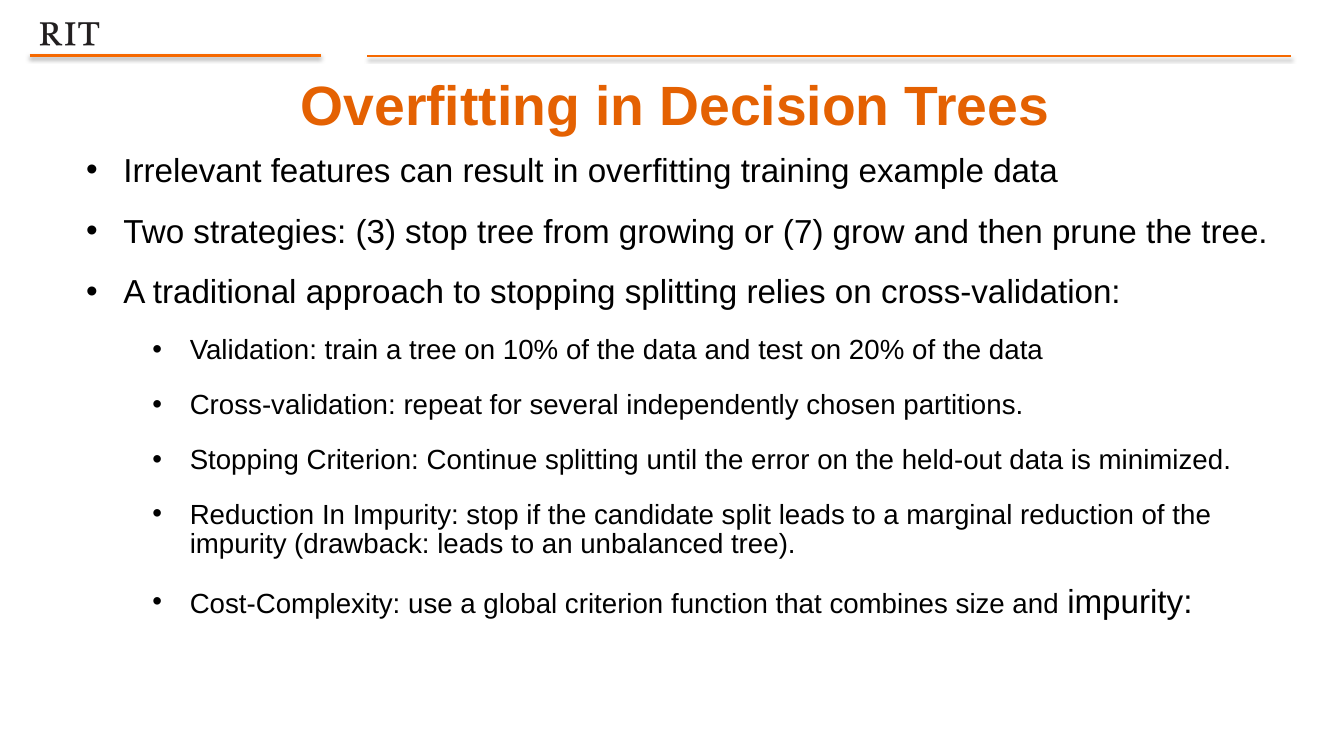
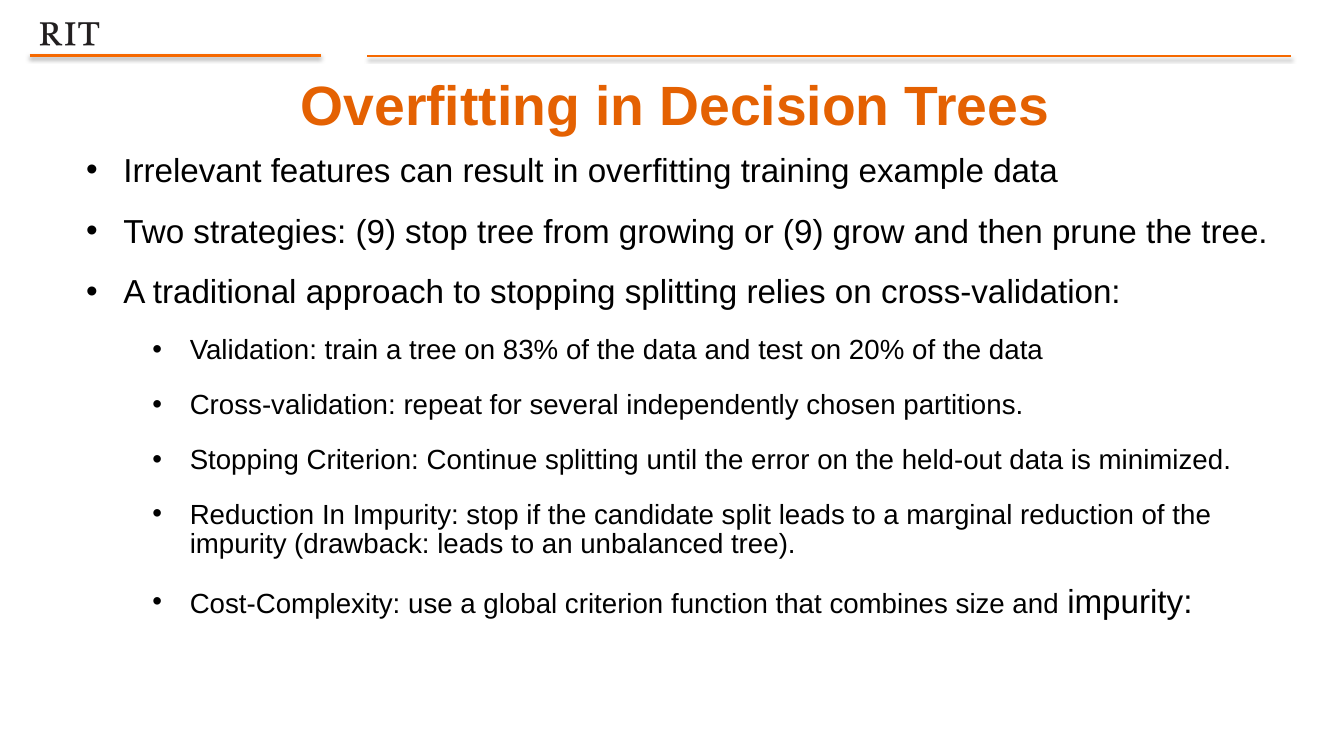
strategies 3: 3 -> 9 (376, 232)
or 7: 7 -> 9 (803, 232)
10%: 10% -> 83% (531, 350)
